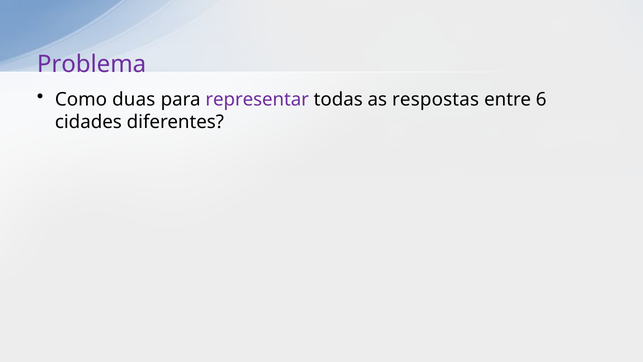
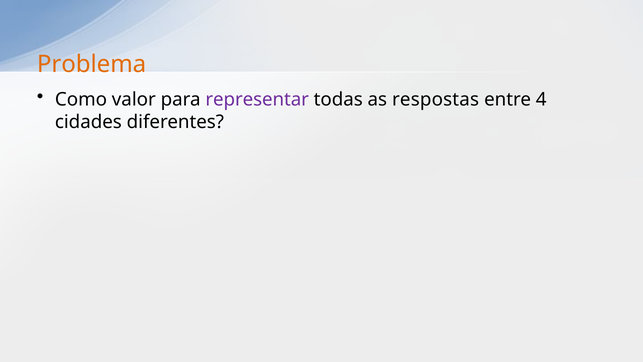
Problema colour: purple -> orange (92, 64)
duas: duas -> valor (134, 99)
6: 6 -> 4 (541, 99)
